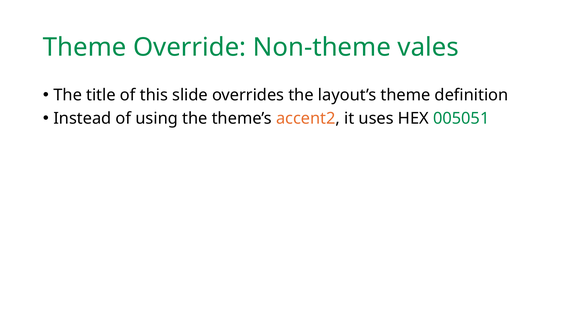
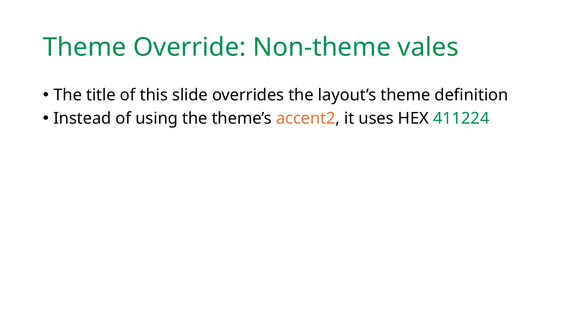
005051: 005051 -> 411224 (461, 119)
